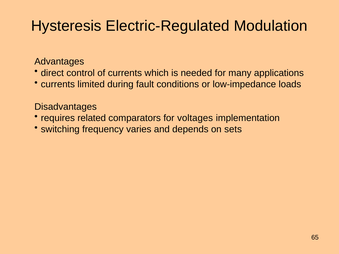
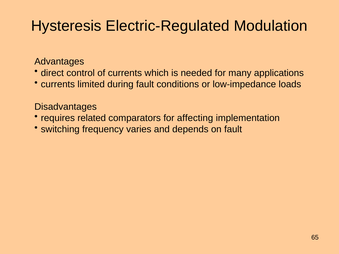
voltages: voltages -> affecting (195, 118)
on sets: sets -> fault (233, 129)
